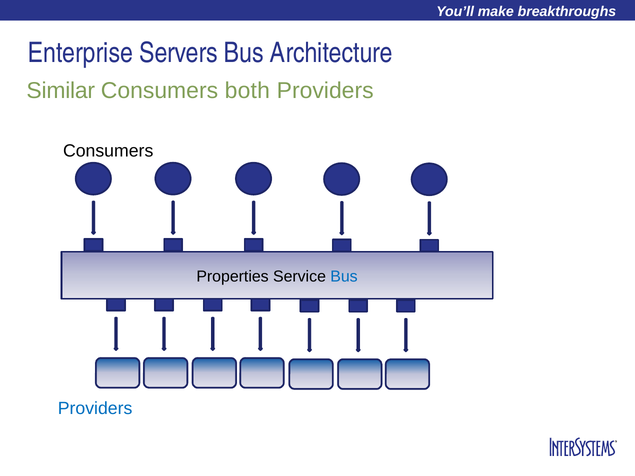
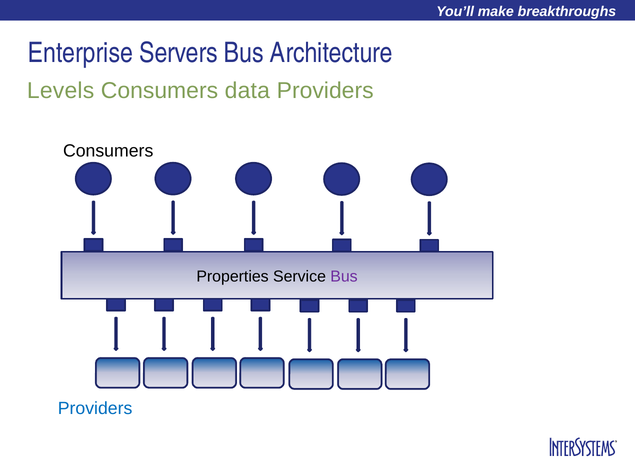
Similar: Similar -> Levels (61, 91)
both: both -> data (247, 91)
Bus colour: blue -> purple (344, 276)
